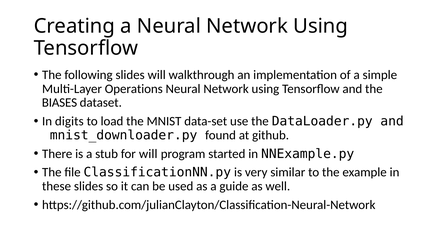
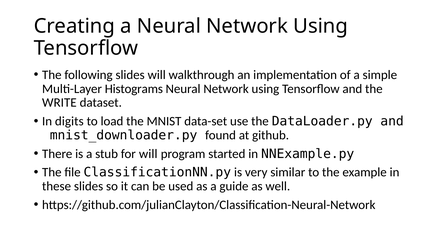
Operations: Operations -> Histograms (134, 89)
BIASES: BIASES -> WRITE (59, 103)
